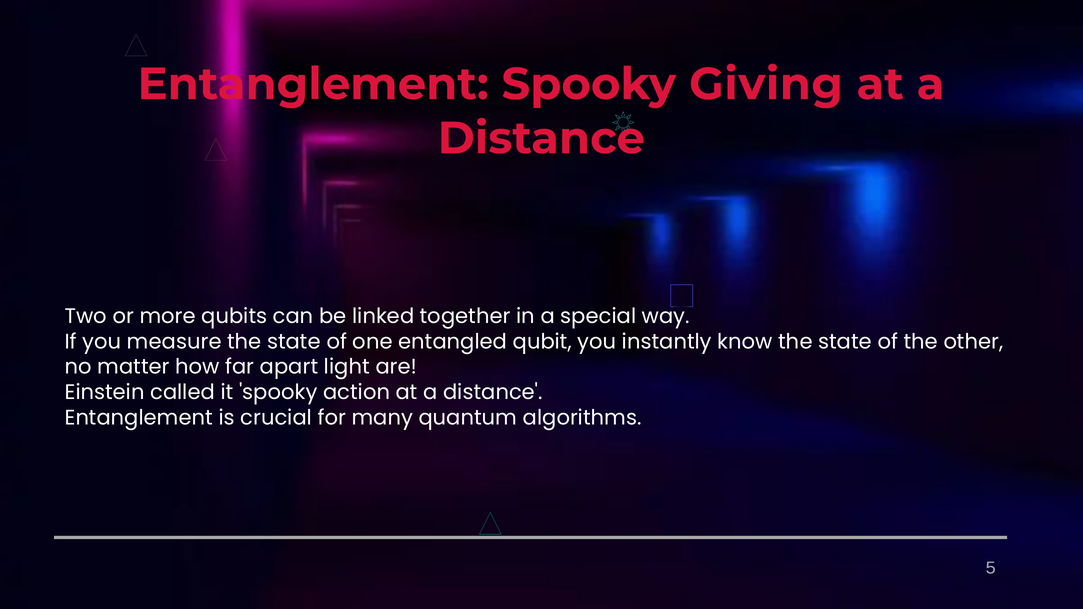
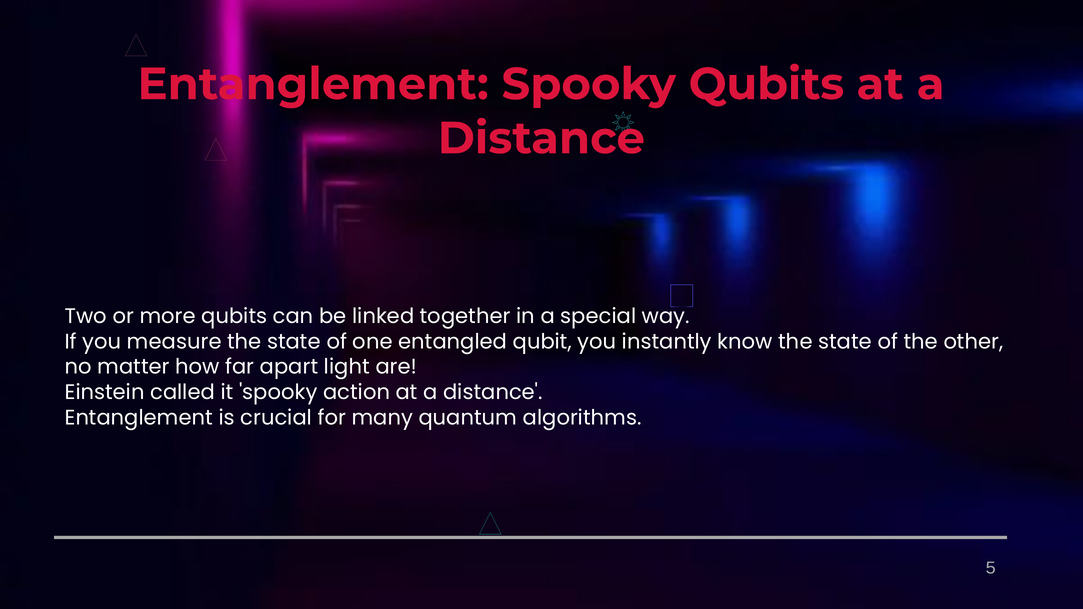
Spooky Giving: Giving -> Qubits (766, 84)
